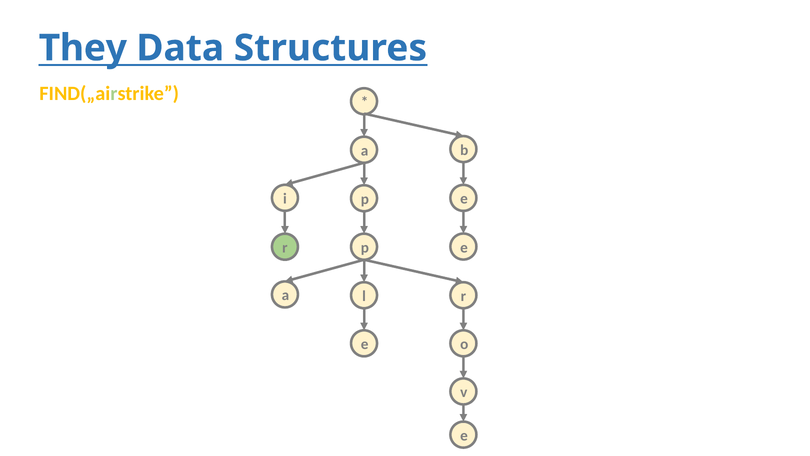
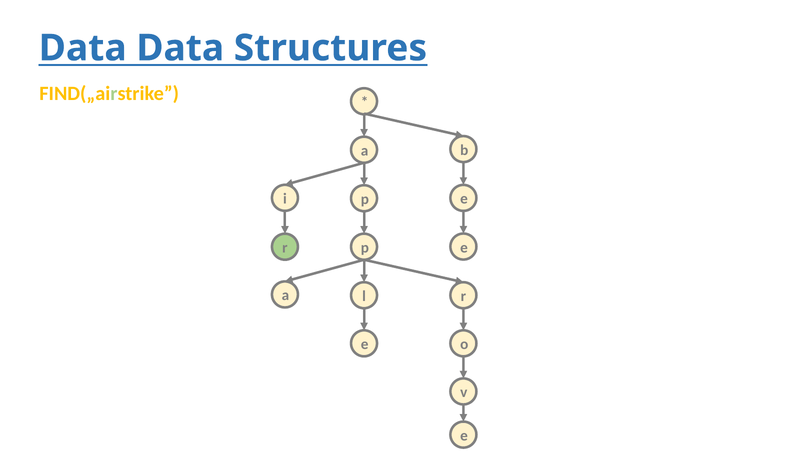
They: They -> Data (83, 48)
